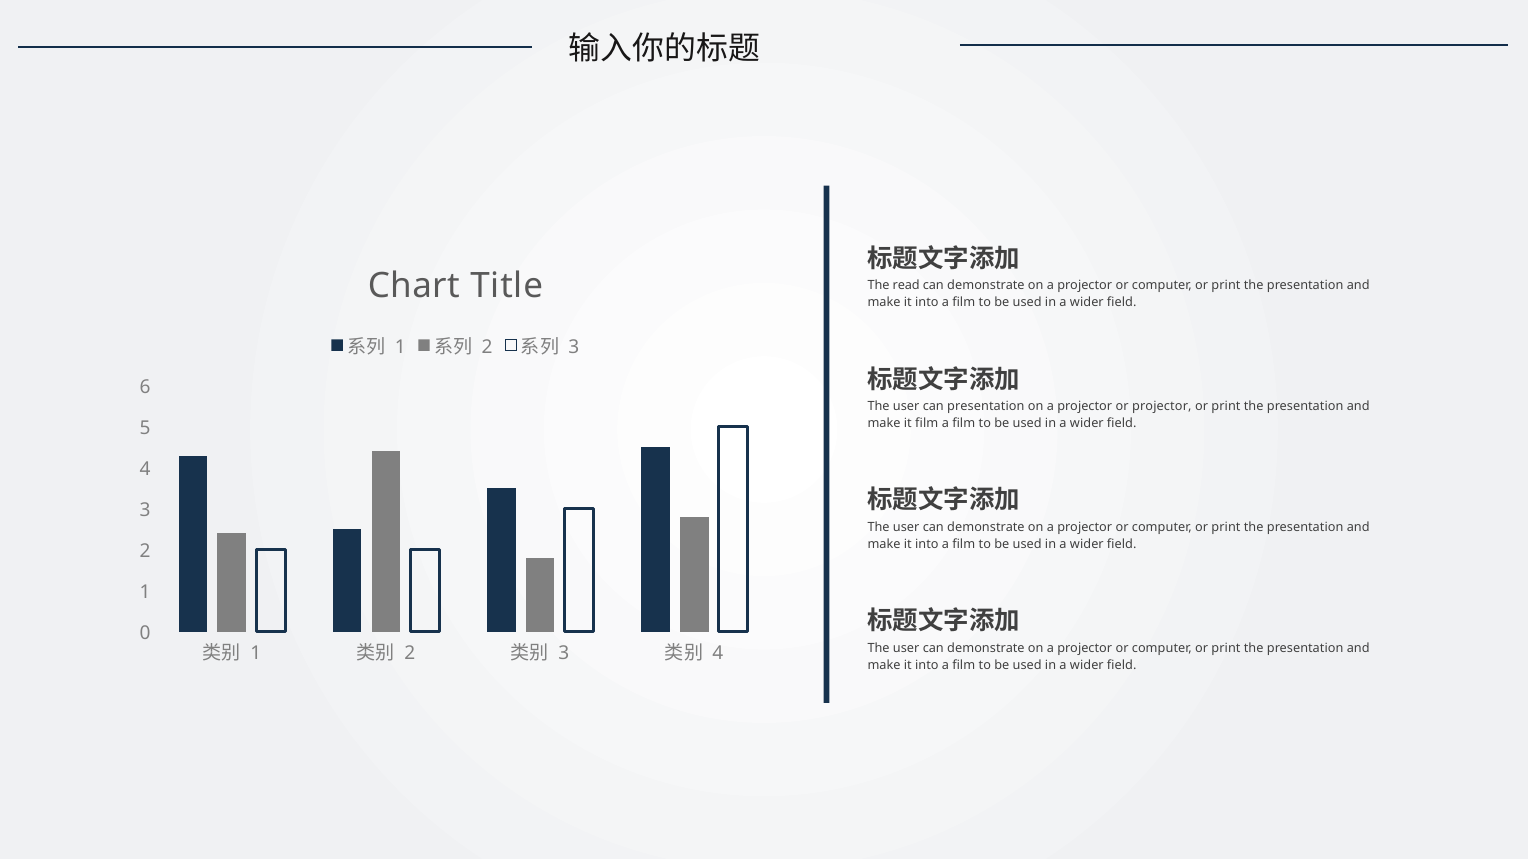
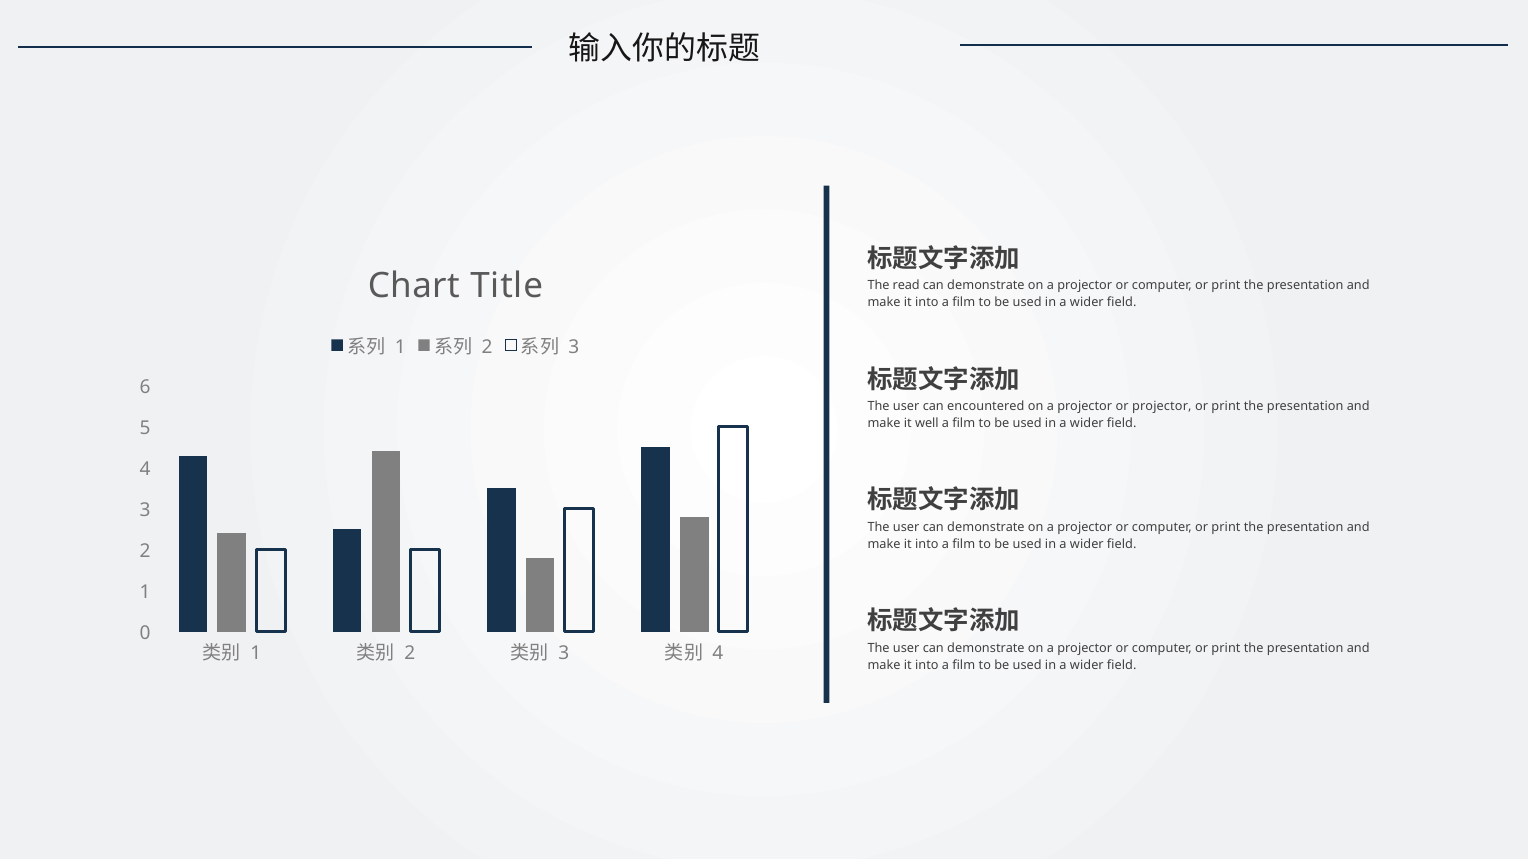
can presentation: presentation -> encountered (986, 406)
it film: film -> well (927, 424)
